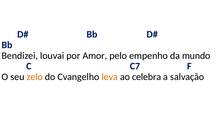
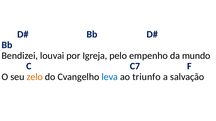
Amor: Amor -> Igreja (95, 56)
leva colour: orange -> blue (110, 77)
celebra: celebra -> triunfo (147, 77)
